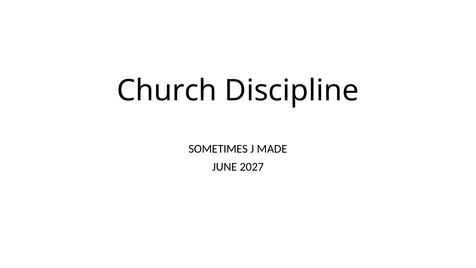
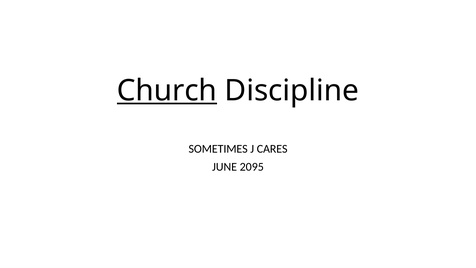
Church underline: none -> present (167, 91)
MADE: MADE -> CARES (272, 149)
2027: 2027 -> 2095 (252, 167)
